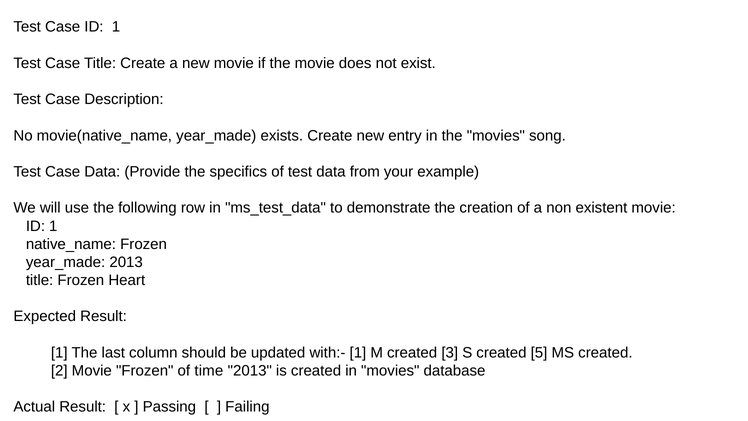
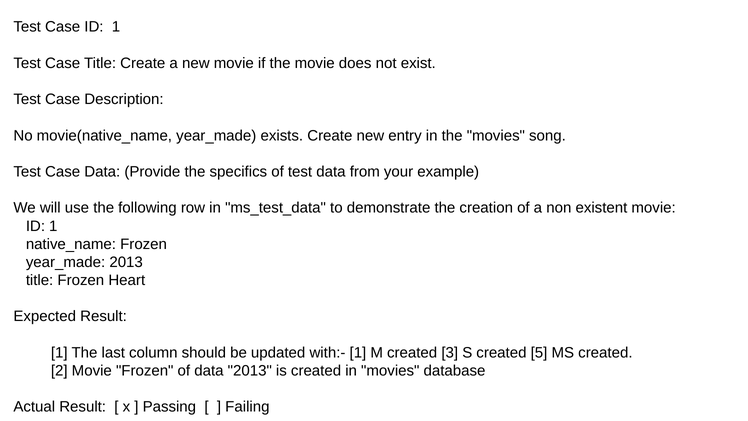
of time: time -> data (209, 371)
